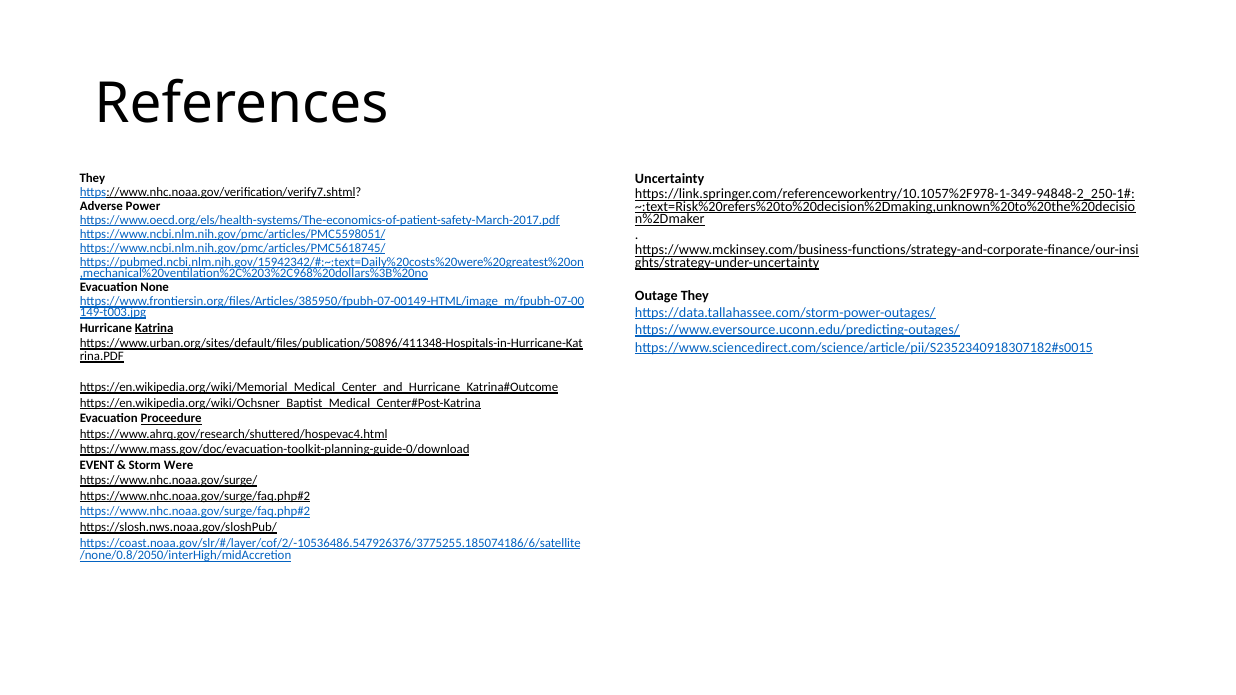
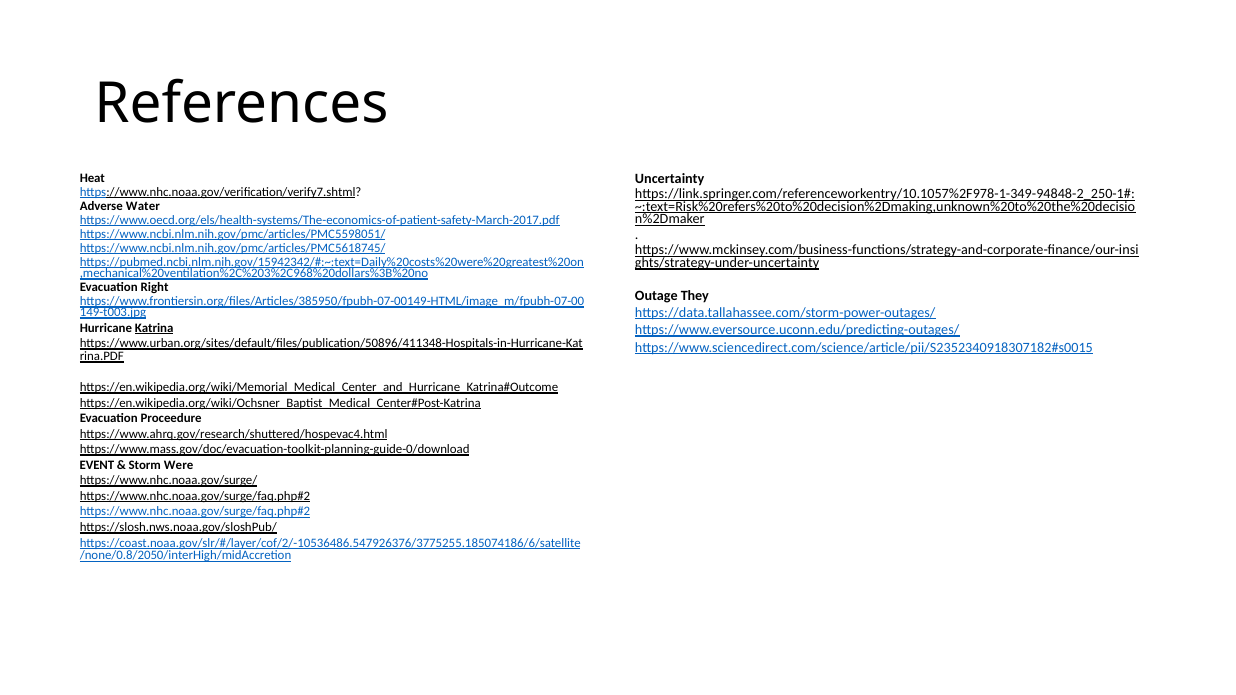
They: They -> Heat (92, 178)
Power: Power -> Water (143, 206)
None: None -> Right (155, 287)
Proceedure underline: present -> none (171, 419)
